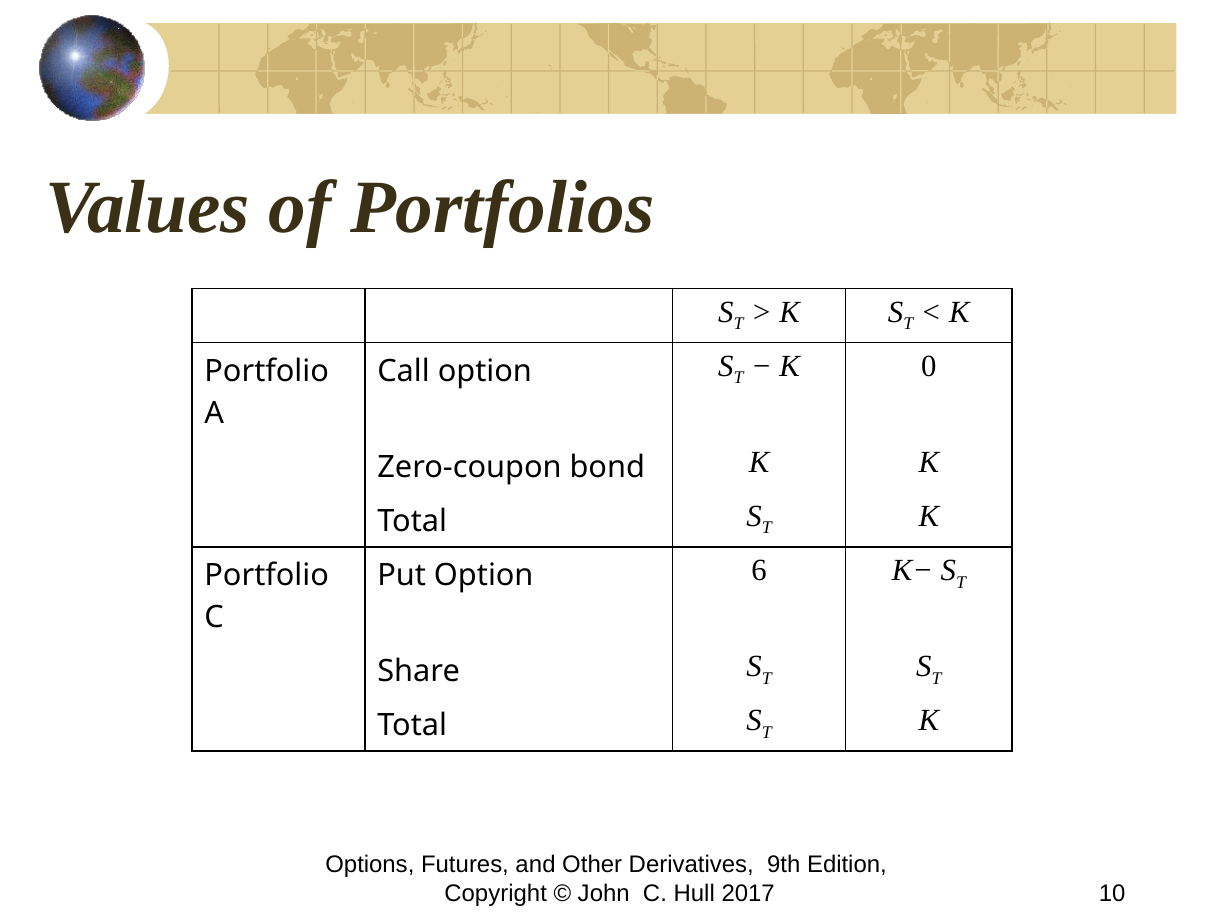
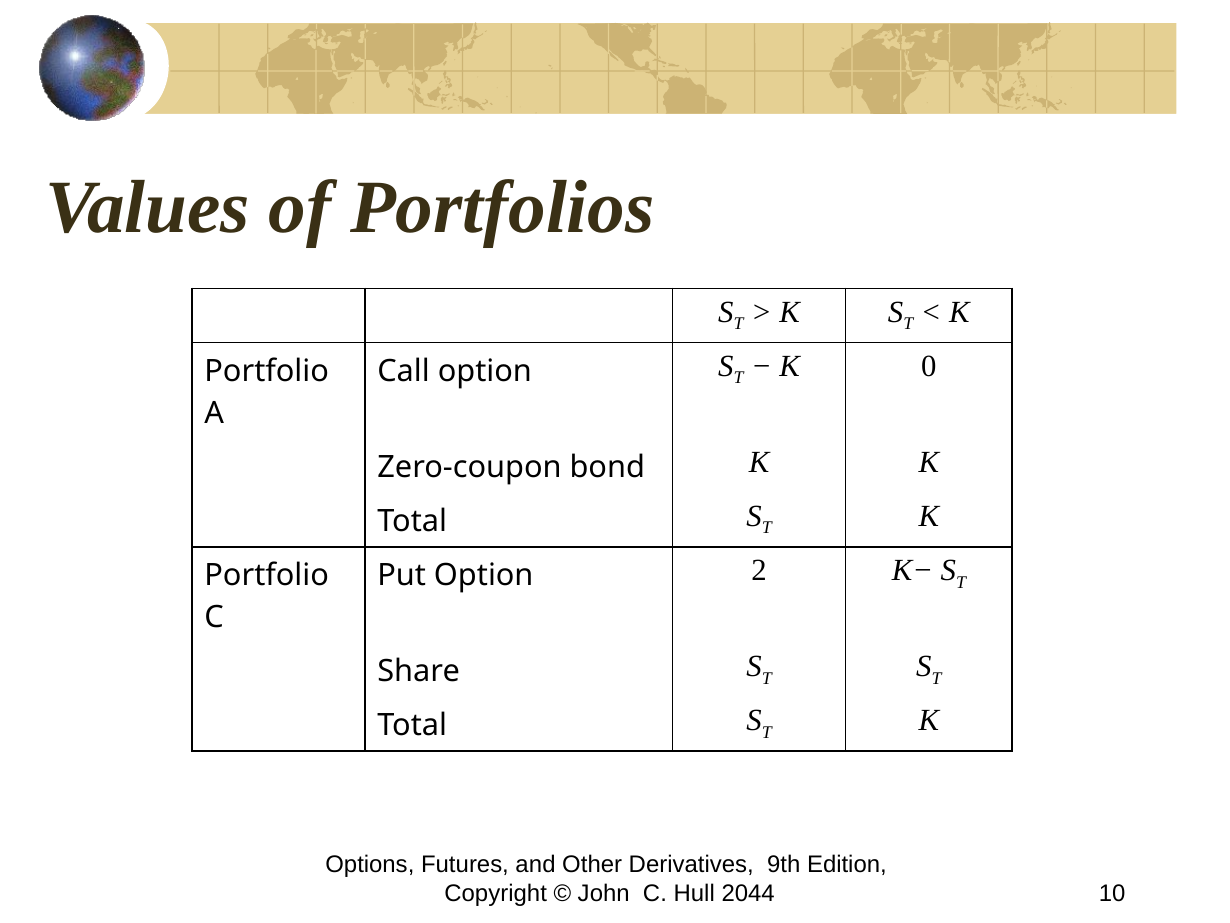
6: 6 -> 2 (759, 570)
2017: 2017 -> 2044 (748, 893)
